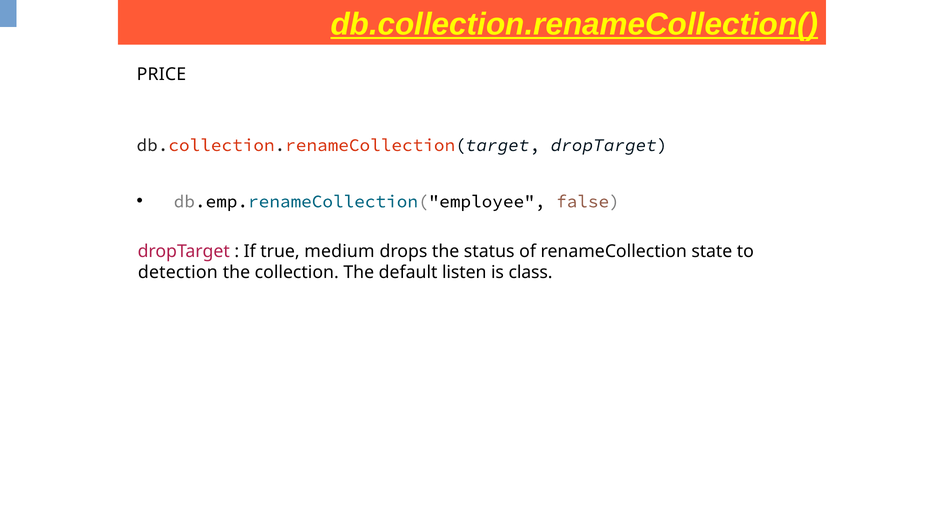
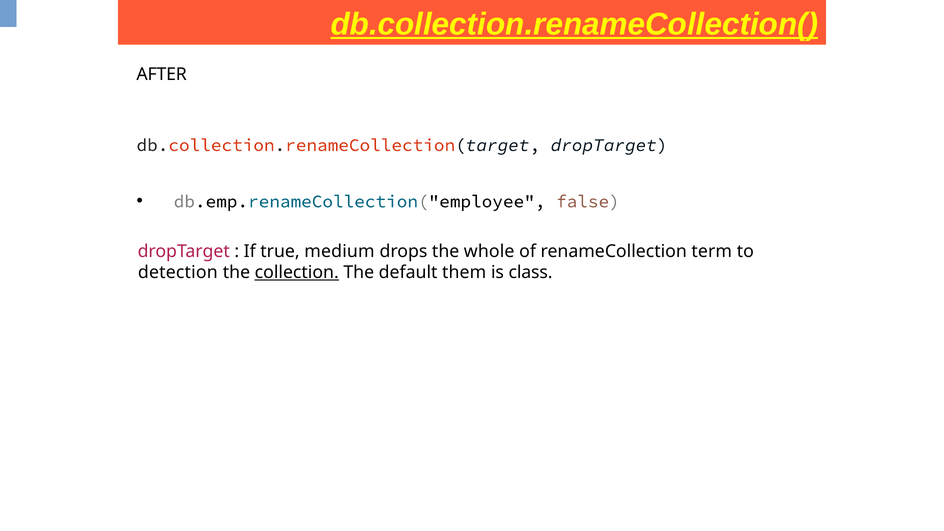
PRICE: PRICE -> AFTER (162, 74)
status: status -> whole (489, 251)
state: state -> term (712, 251)
collection underline: none -> present (297, 273)
listen: listen -> them (464, 273)
